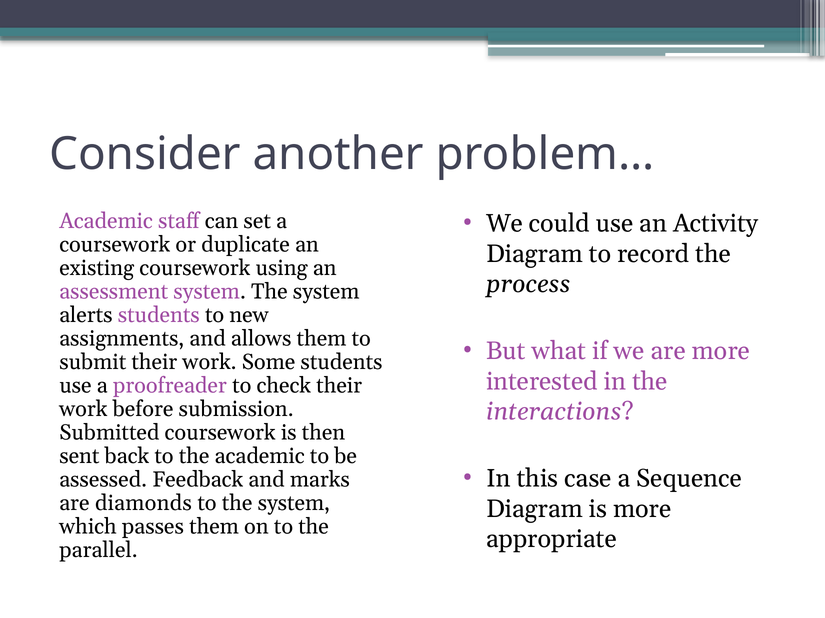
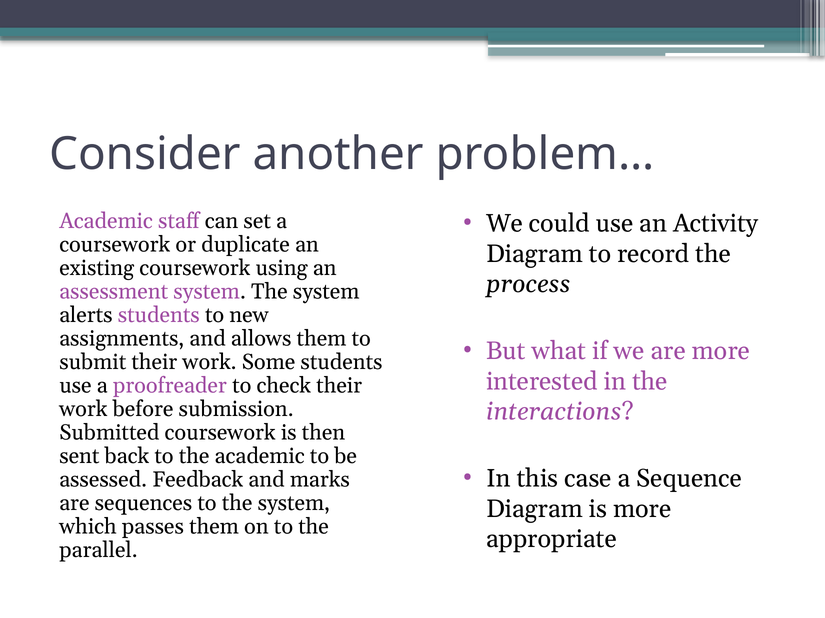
diamonds: diamonds -> sequences (143, 504)
